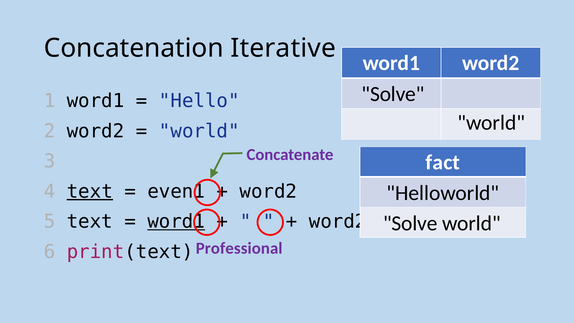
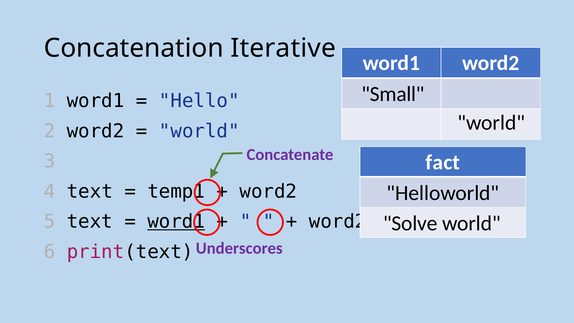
Solve: Solve -> Small (393, 94)
text underline: present -> none (90, 191)
even1: even1 -> temp1 (176, 191)
Professional: Professional -> Underscores (239, 248)
